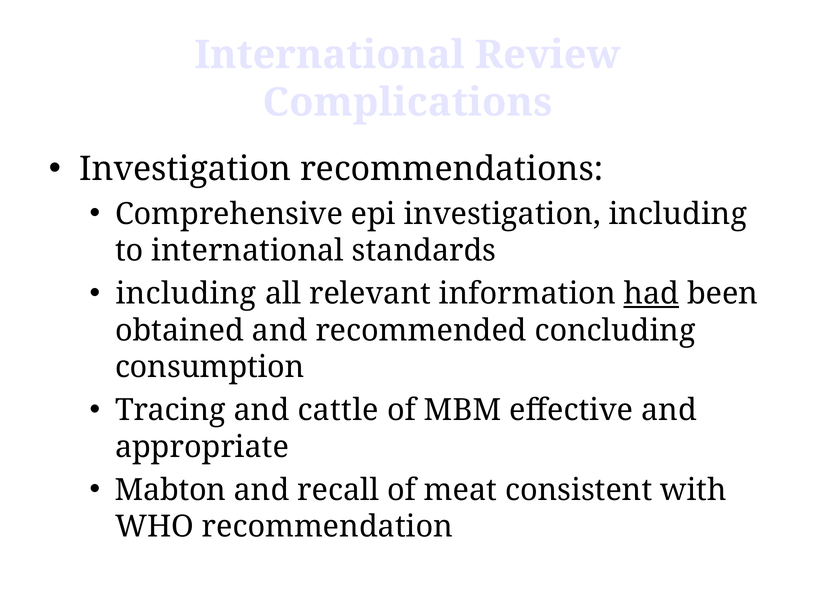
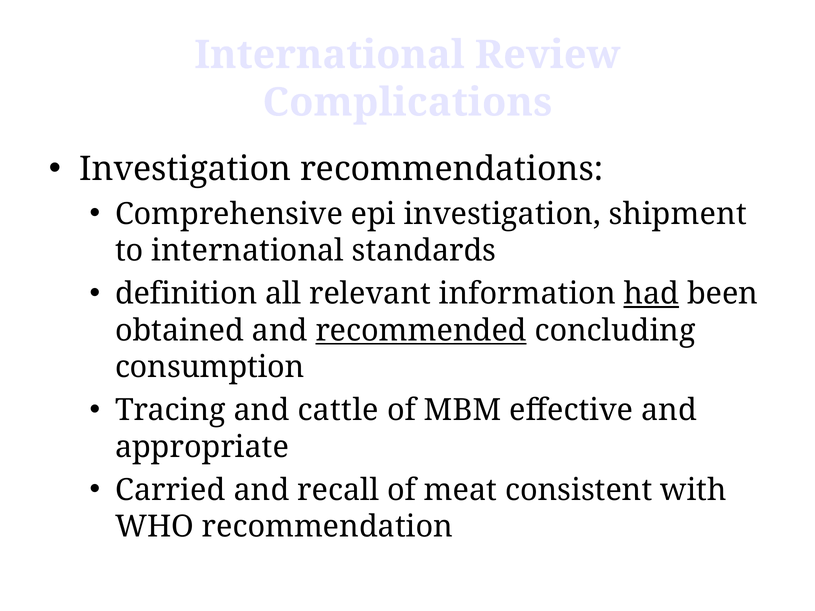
investigation including: including -> shipment (678, 214)
including: including -> definition (186, 294)
recommended underline: none -> present (421, 331)
Mabton: Mabton -> Carried (170, 490)
